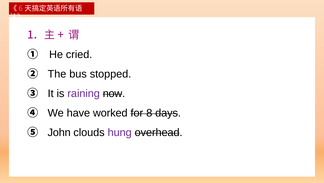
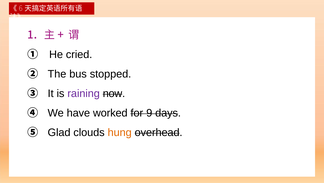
8: 8 -> 9 (149, 113)
John: John -> Glad (59, 132)
hung colour: purple -> orange (120, 132)
